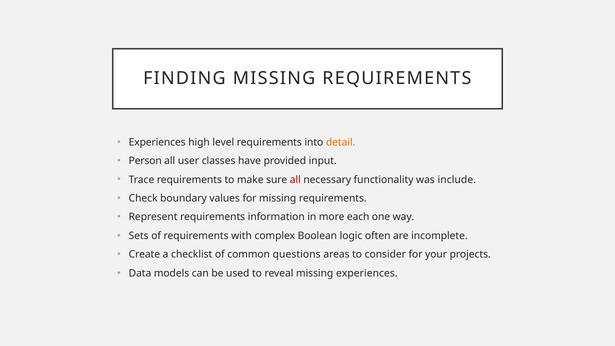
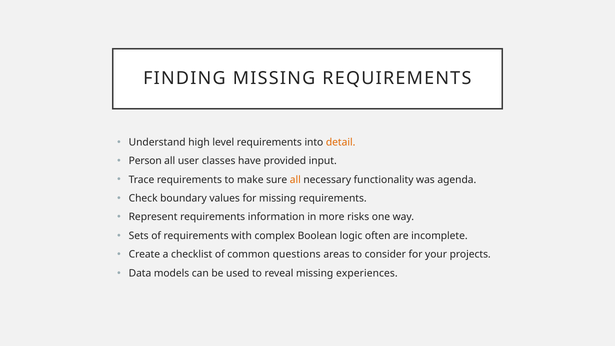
Experiences: Experiences -> Understand (157, 142)
all colour: red -> orange (295, 180)
include: include -> agenda (457, 180)
each: each -> risks (358, 217)
